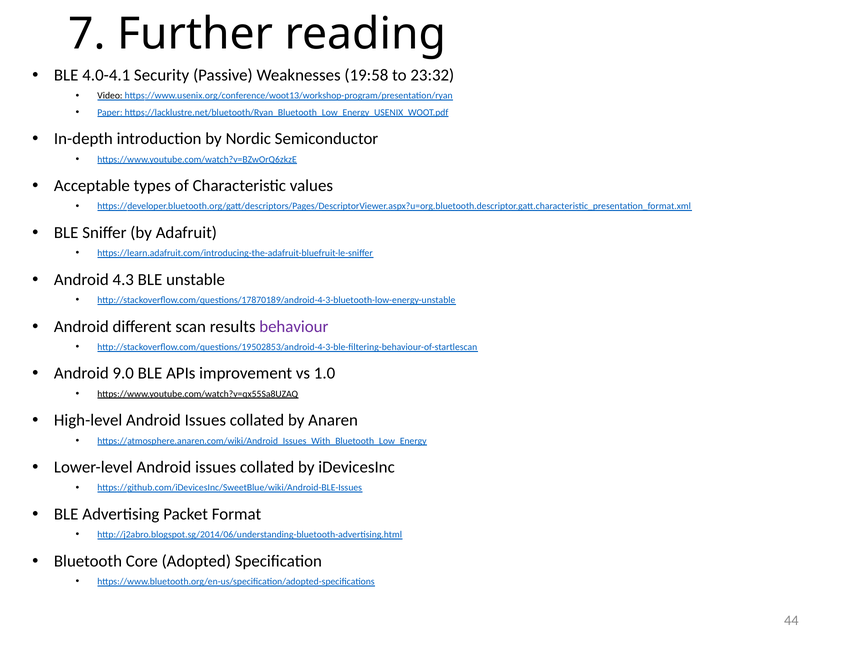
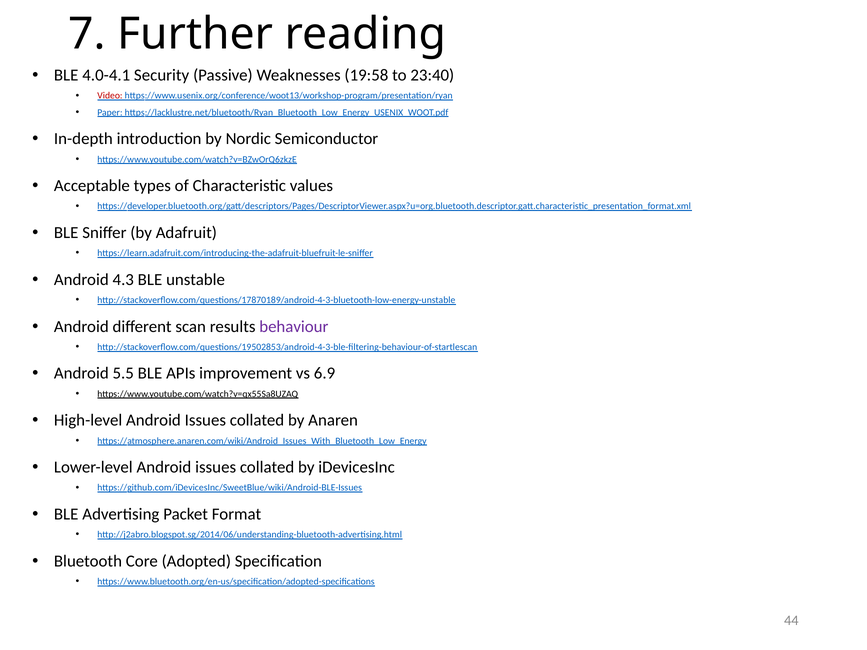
23:32: 23:32 -> 23:40 (432, 75)
Video colour: black -> red (110, 96)
9.0: 9.0 -> 5.5 (123, 374)
1.0: 1.0 -> 6.9 (325, 374)
